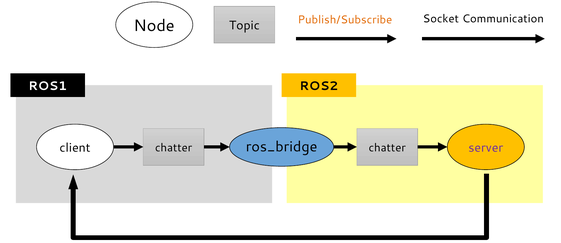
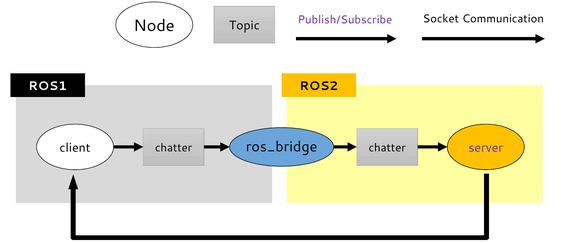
Publish/Subscribe colour: orange -> purple (345, 20)
